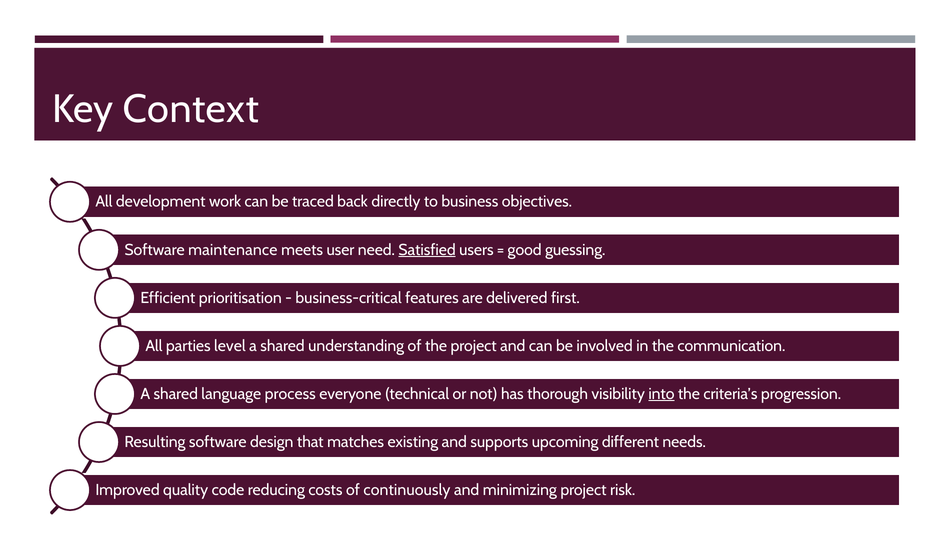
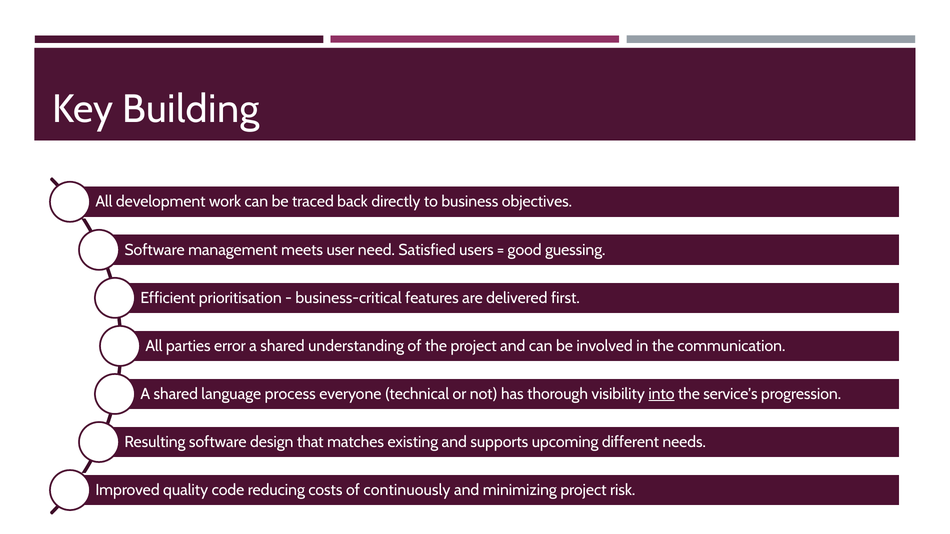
Context: Context -> Building (191, 109)
maintenance: maintenance -> management (233, 250)
Satisfied underline: present -> none (427, 250)
level: level -> error (230, 346)
criteria’s: criteria’s -> service’s (730, 394)
